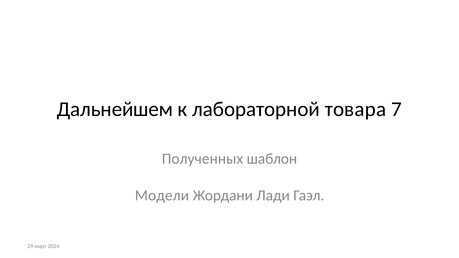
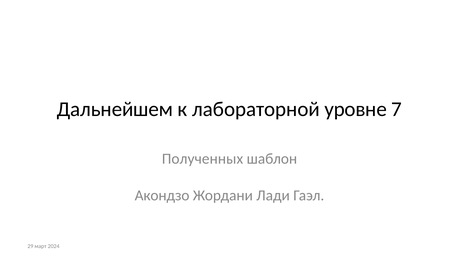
товара: товара -> уровне (356, 109)
Модели: Модели -> Акондзо (162, 196)
